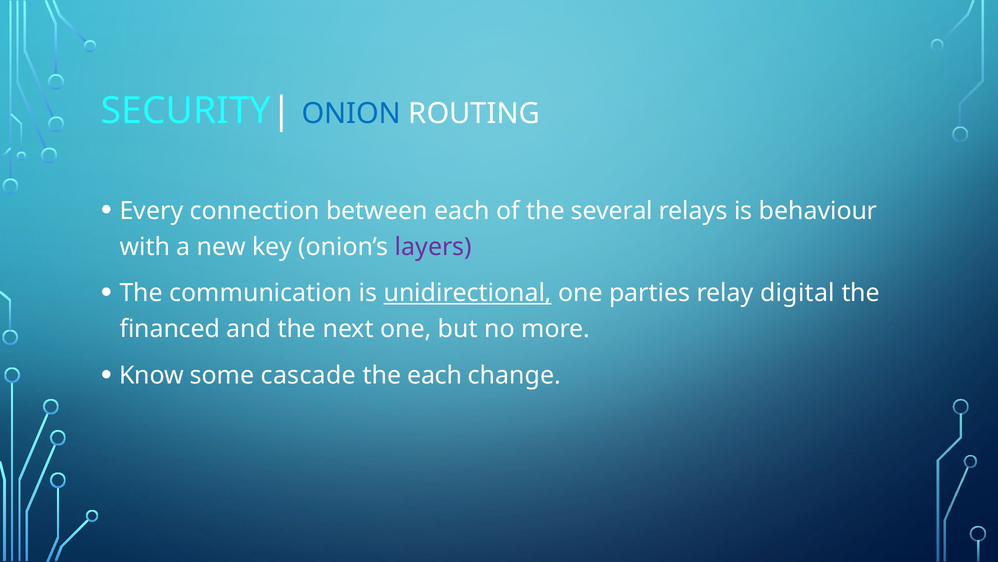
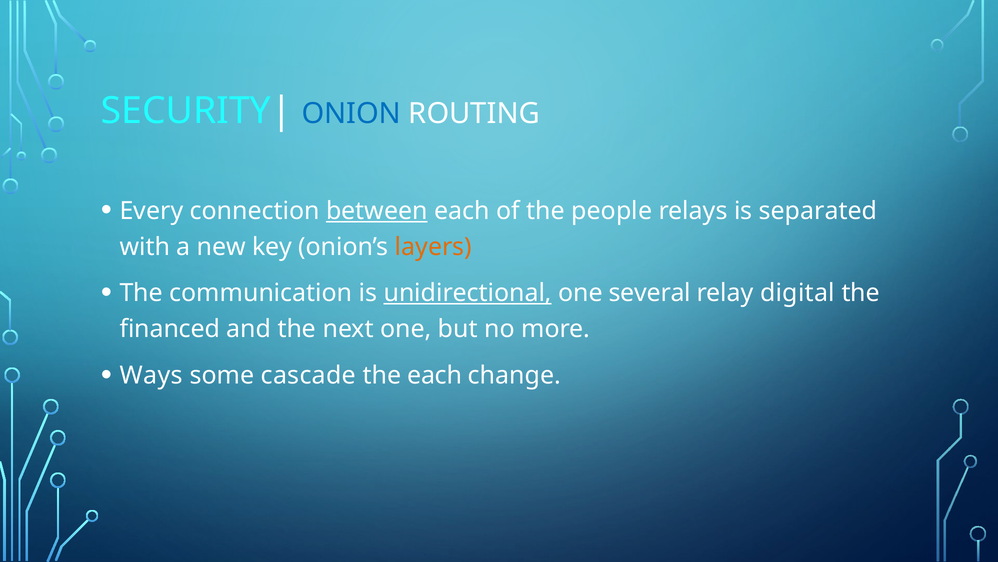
between underline: none -> present (377, 211)
several: several -> people (612, 211)
behaviour: behaviour -> separated (818, 211)
layers colour: purple -> orange (433, 247)
parties: parties -> several (650, 293)
Know: Know -> Ways (151, 375)
